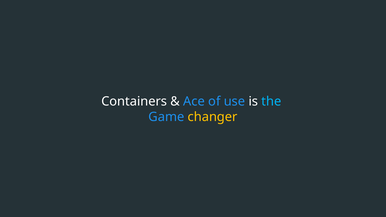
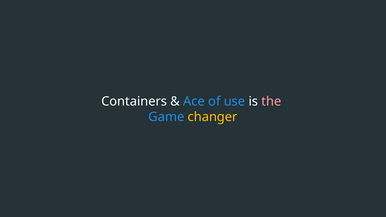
the colour: light blue -> pink (271, 102)
